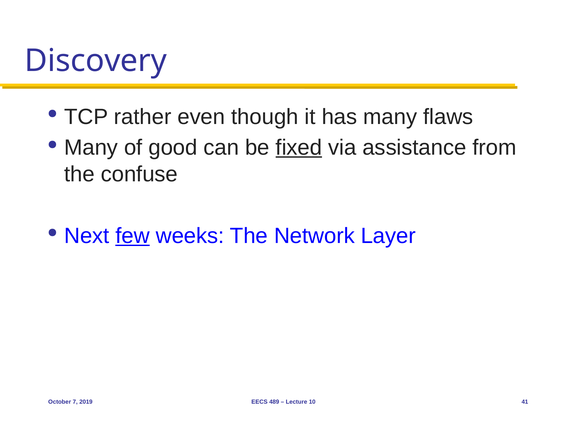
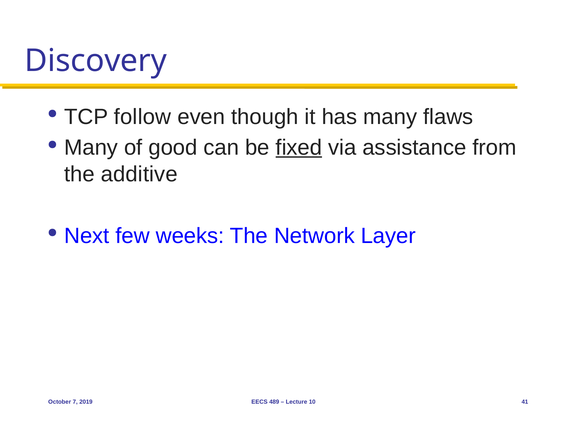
rather: rather -> follow (143, 117)
confuse: confuse -> additive (139, 174)
few underline: present -> none (133, 236)
